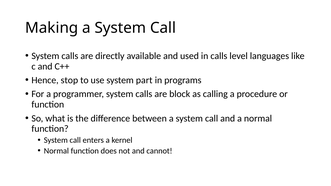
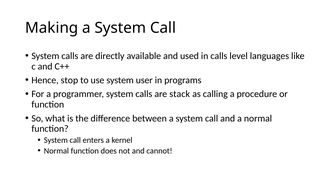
part: part -> user (144, 80)
block: block -> stack (180, 94)
